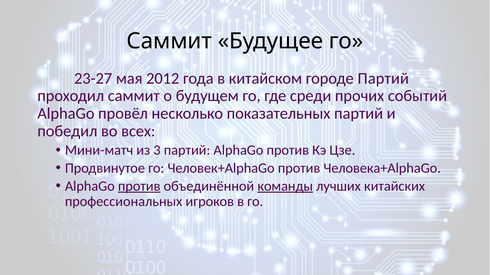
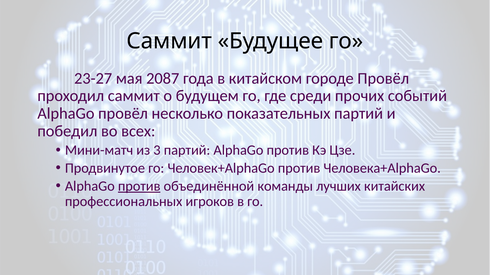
2012: 2012 -> 2087 (163, 79)
городе Партий: Партий -> Провёл (383, 79)
команды underline: present -> none (285, 187)
